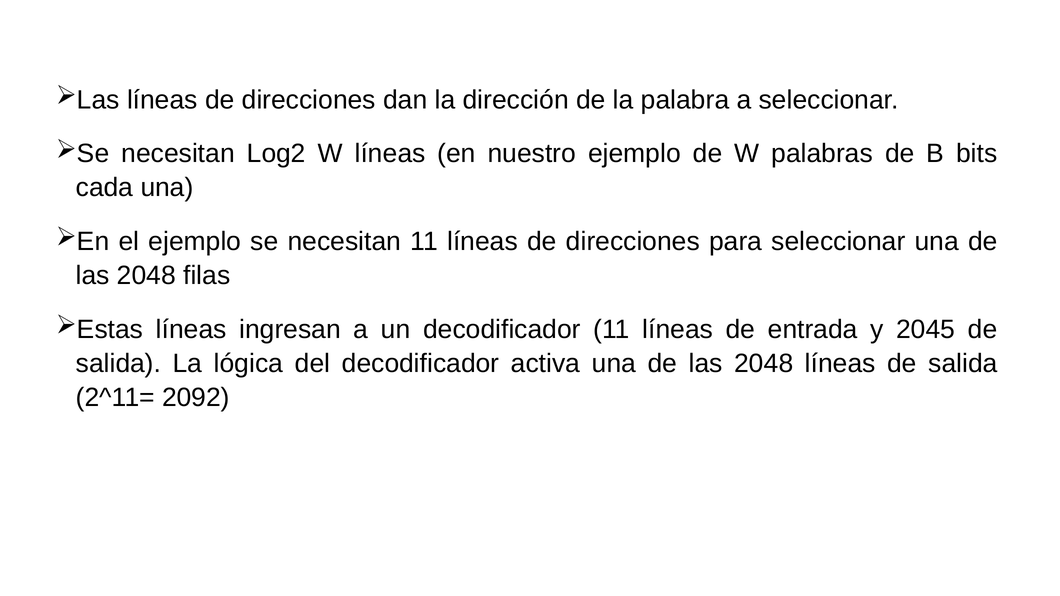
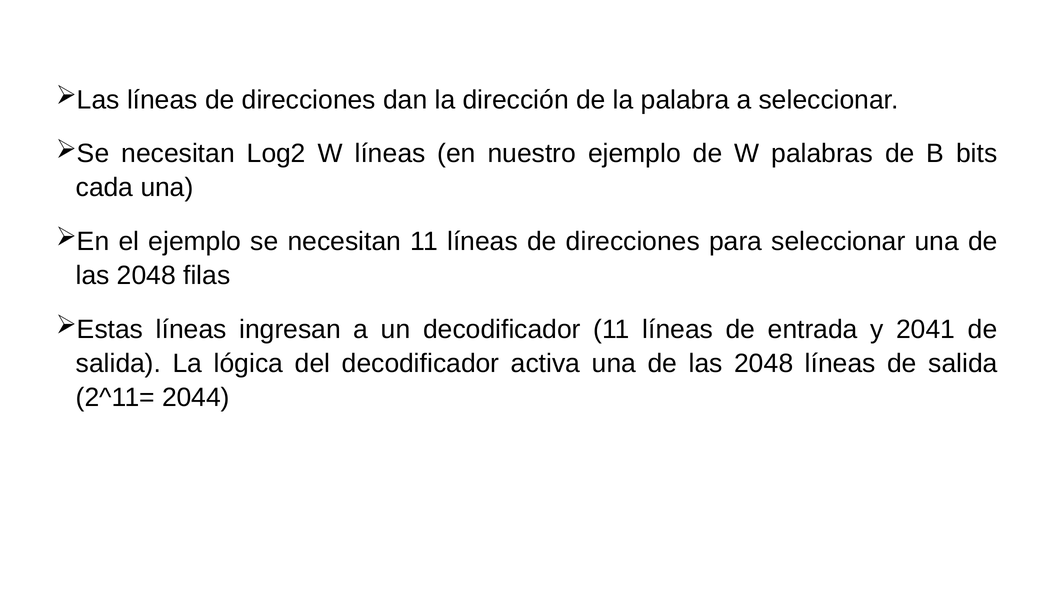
2045: 2045 -> 2041 (926, 330)
2092: 2092 -> 2044 (196, 398)
